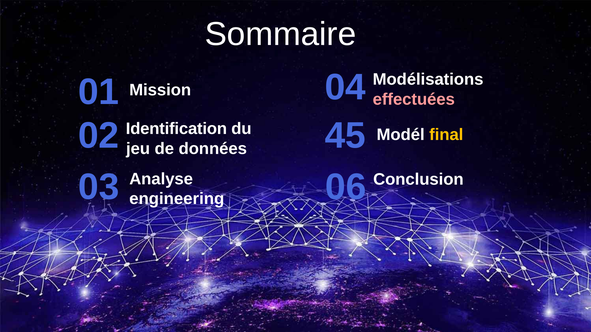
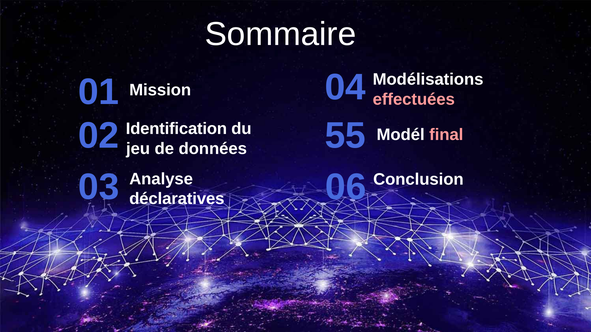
45: 45 -> 55 (345, 136)
final colour: yellow -> pink (446, 135)
engineering: engineering -> déclaratives (177, 199)
